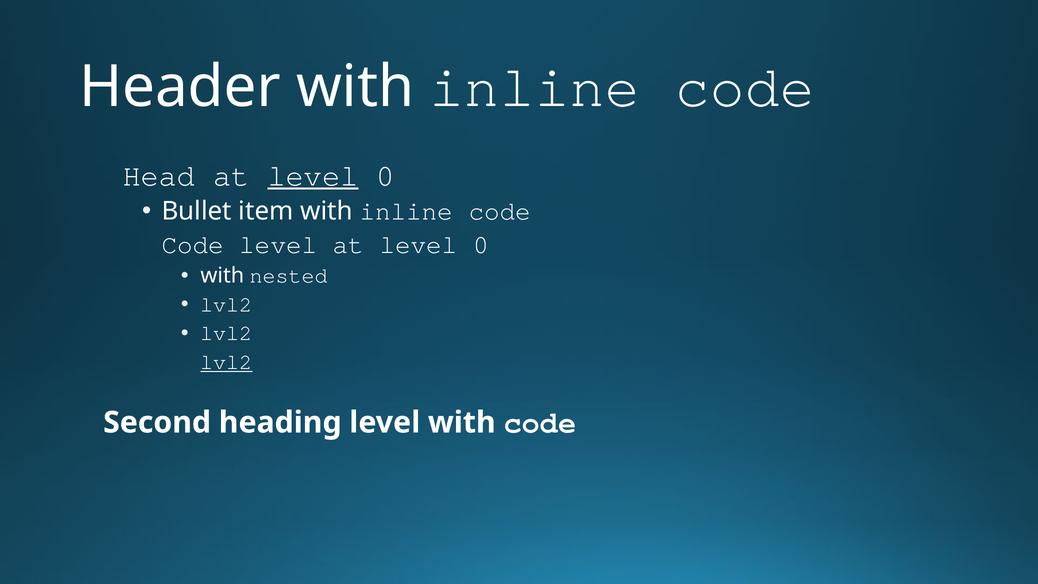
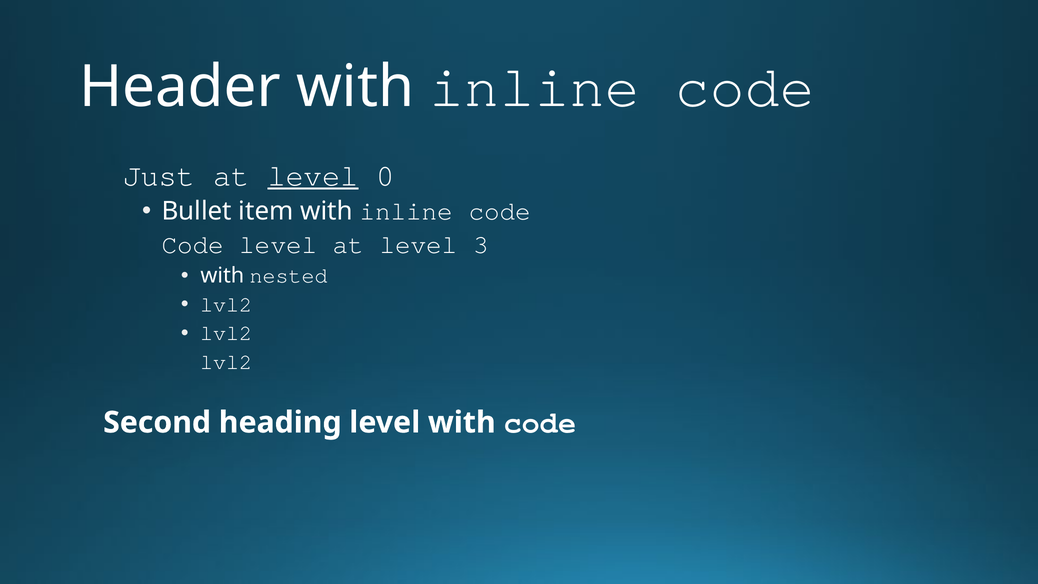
Head: Head -> Just (159, 175)
0: 0 -> 3 (481, 245)
lvl2 underline: present -> none (226, 362)
